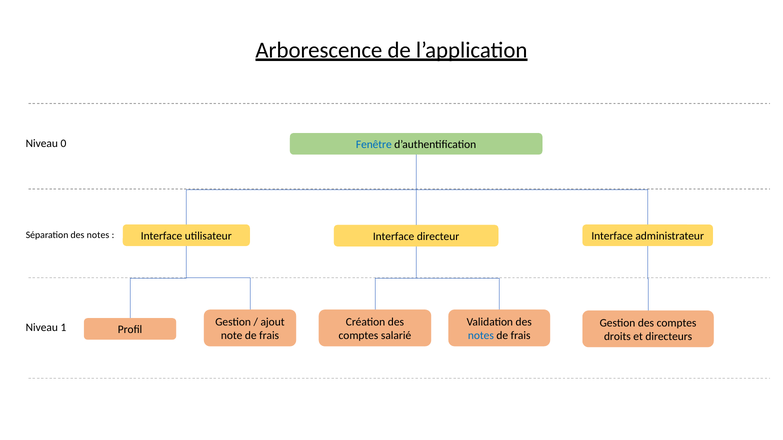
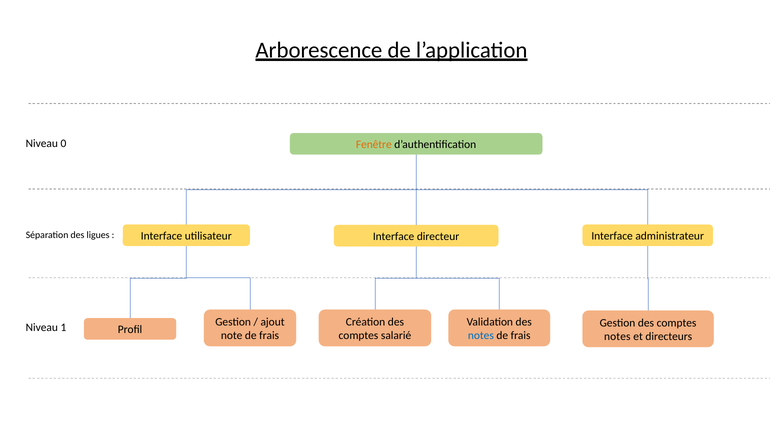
Fenêtre colour: blue -> orange (374, 145)
Séparation des notes: notes -> ligues (98, 235)
droits: droits -> notes (617, 337)
